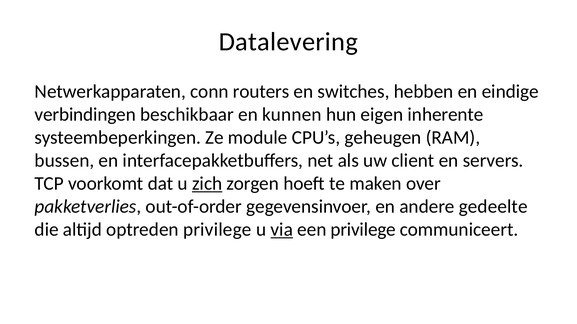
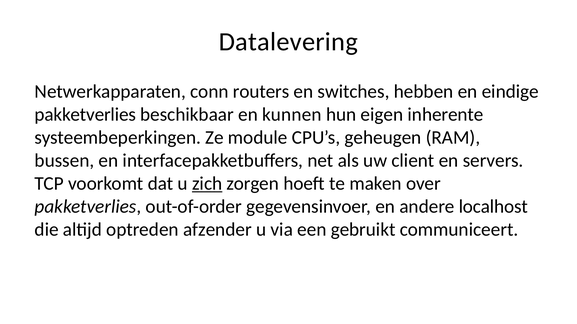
verbindingen: verbindingen -> pakketverlies (85, 115)
gedeelte: gedeelte -> localhost (493, 207)
optreden privilege: privilege -> afzender (217, 230)
via underline: present -> none (282, 230)
een privilege: privilege -> gebruikt (363, 230)
